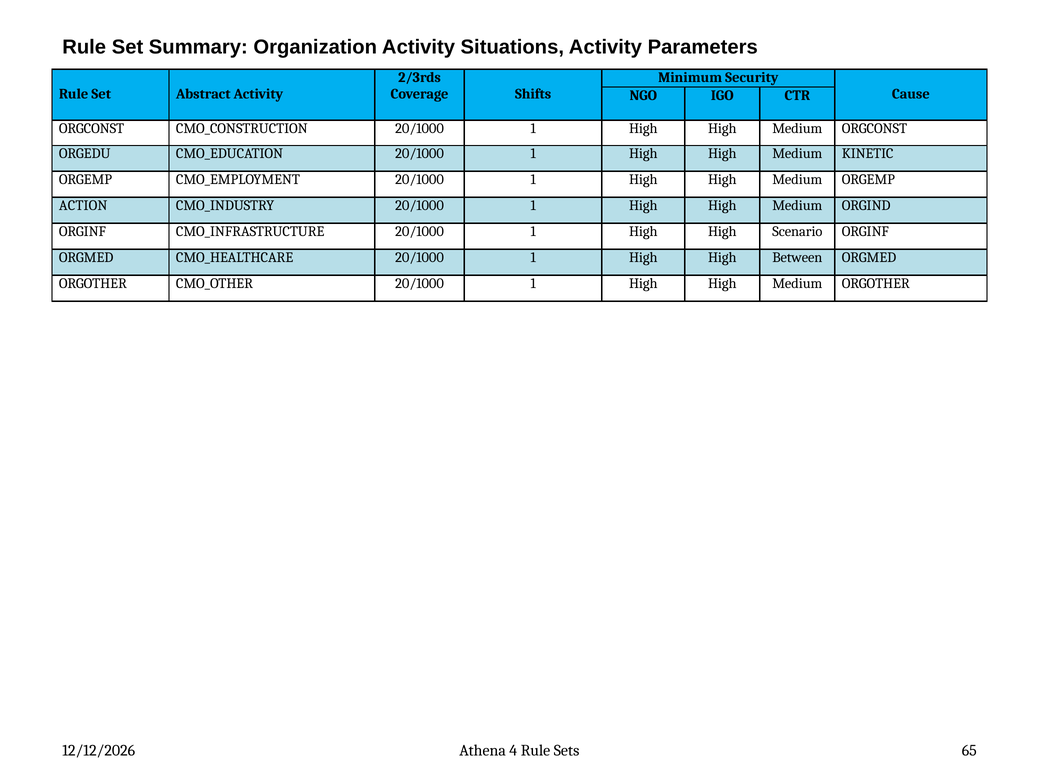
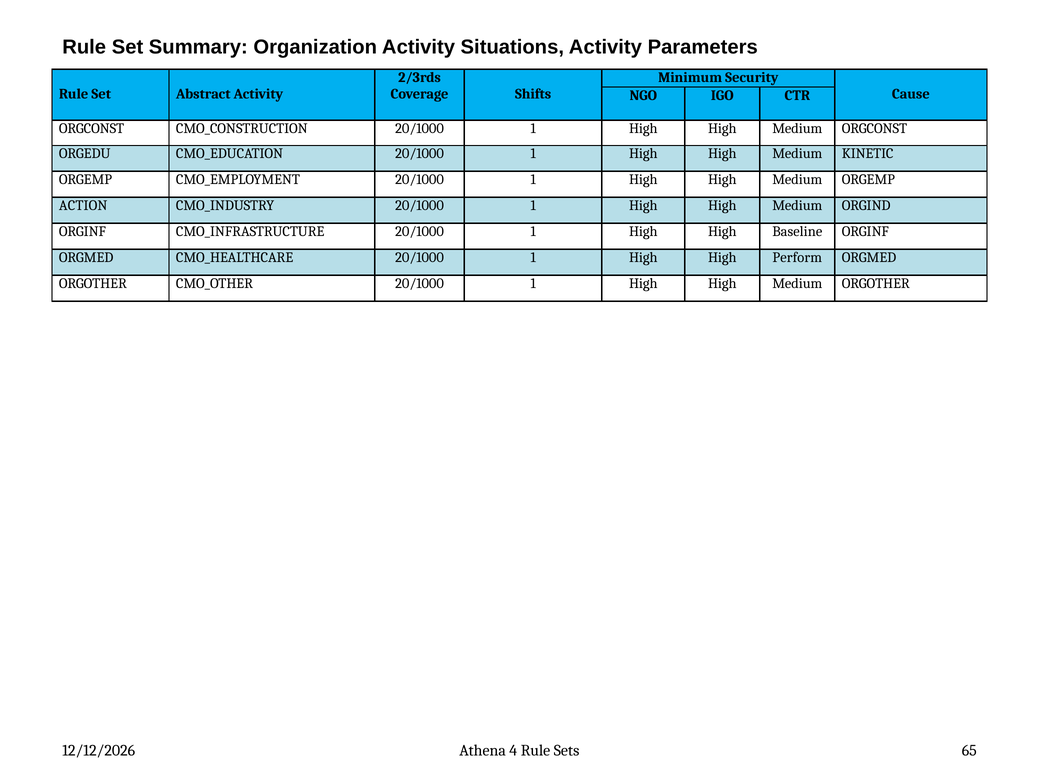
Scenario: Scenario -> Baseline (797, 232)
Between: Between -> Perform (797, 258)
